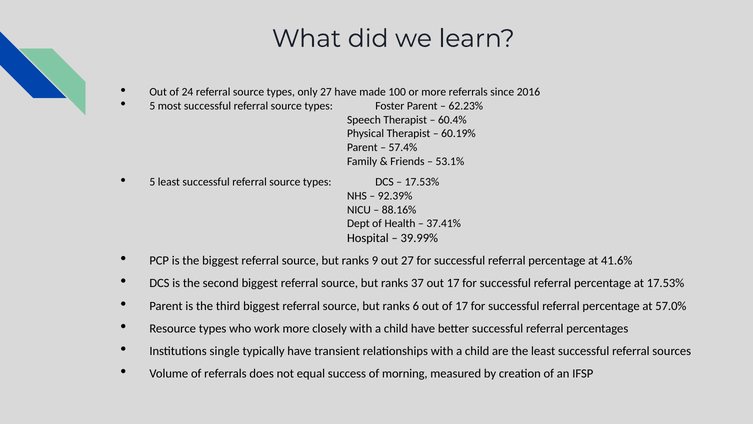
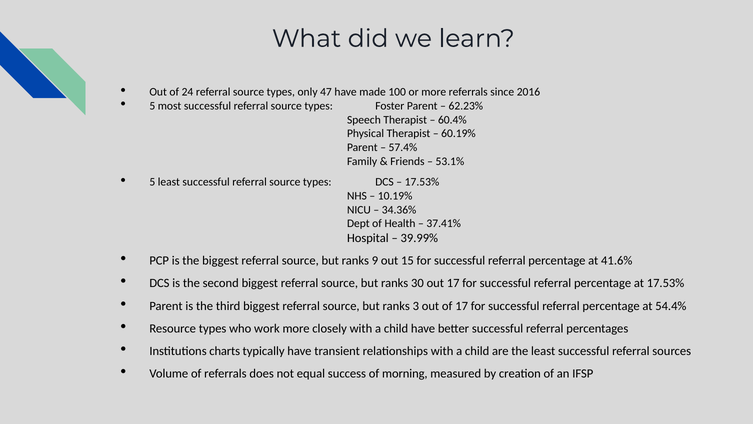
only 27: 27 -> 47 (326, 92)
92.39%: 92.39% -> 10.19% (395, 196)
88.16%: 88.16% -> 34.36% (399, 210)
out 27: 27 -> 15 (407, 260)
37: 37 -> 30 (417, 283)
6: 6 -> 3 (416, 306)
57.0%: 57.0% -> 54.4% (671, 306)
single: single -> charts (225, 351)
